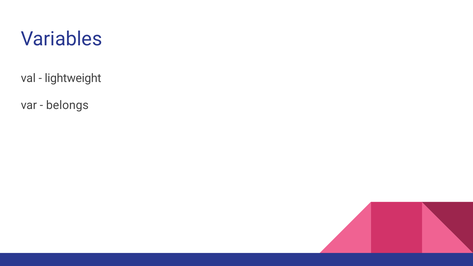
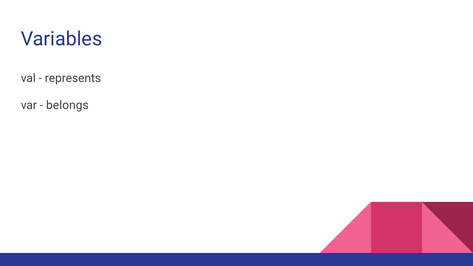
lightweight: lightweight -> represents (73, 78)
